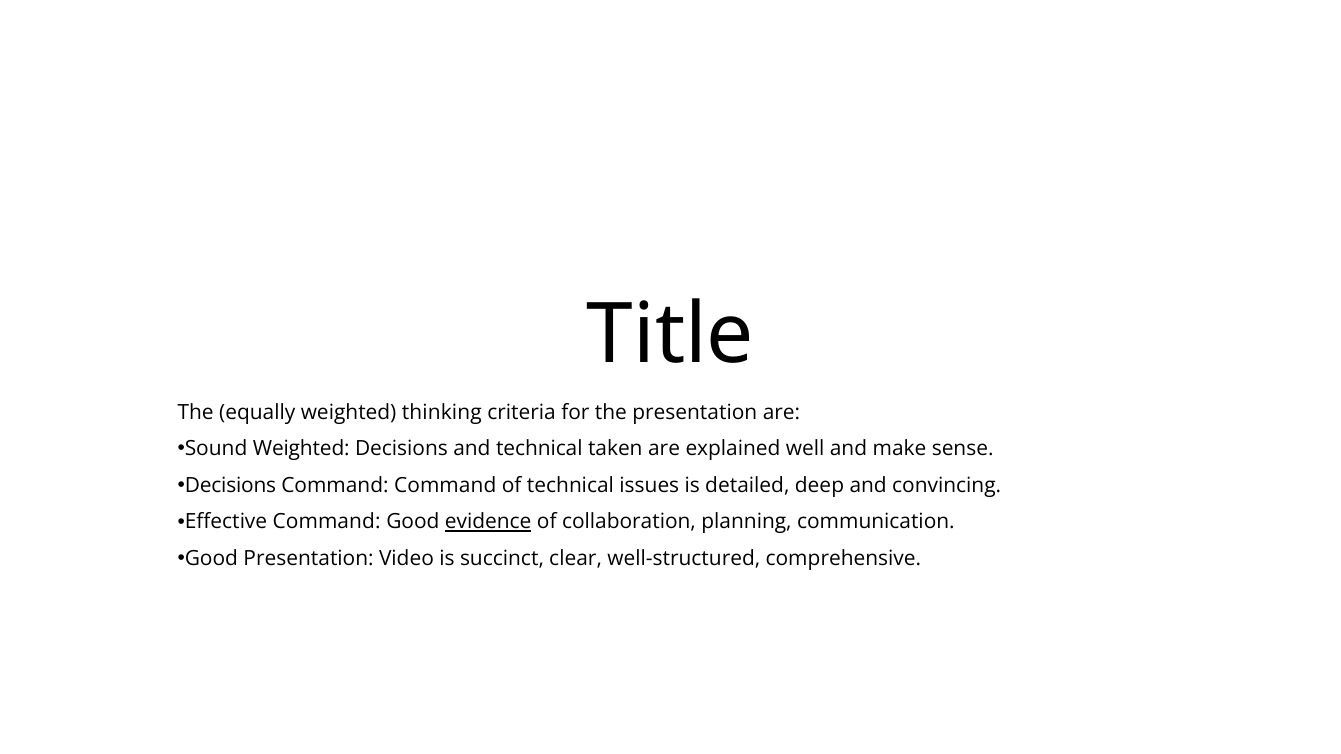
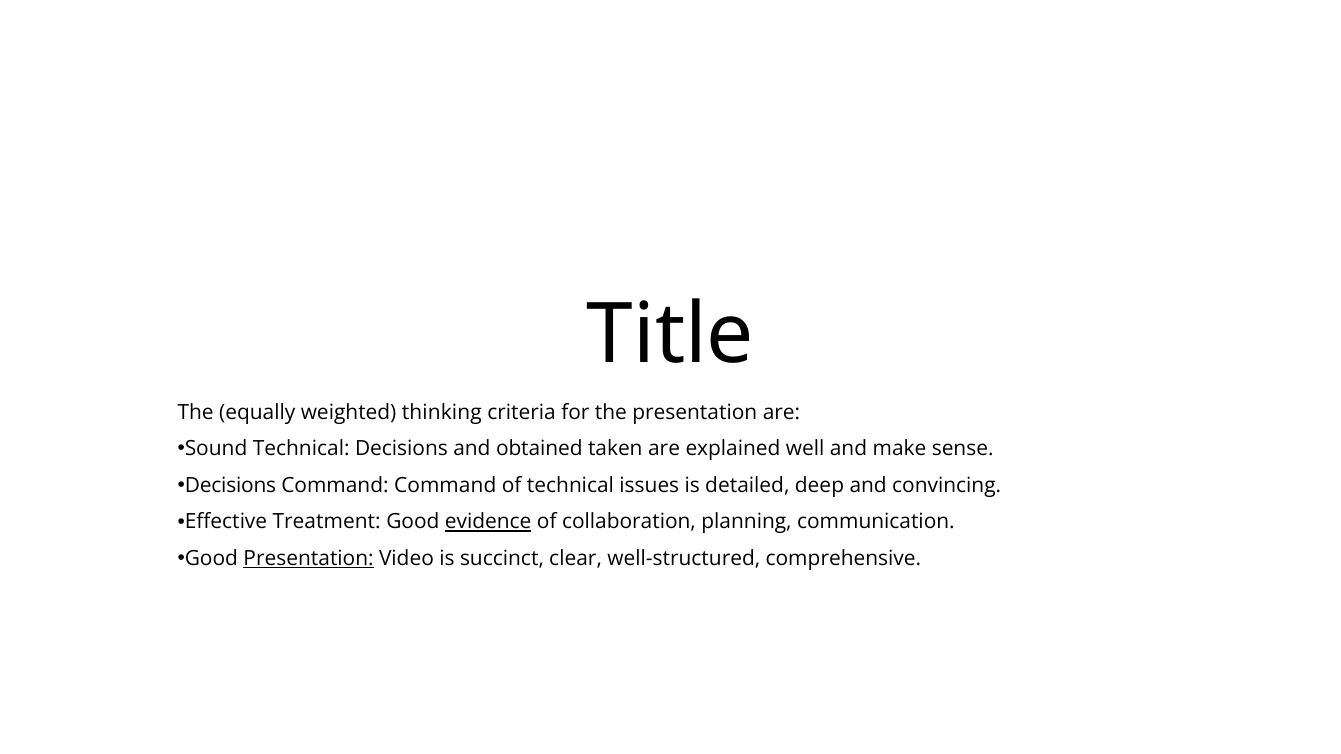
Sound Weighted: Weighted -> Technical (301, 449)
and technical: technical -> obtained (539, 449)
Effective Command: Command -> Treatment (327, 522)
Presentation underline: none -> present (309, 559)
